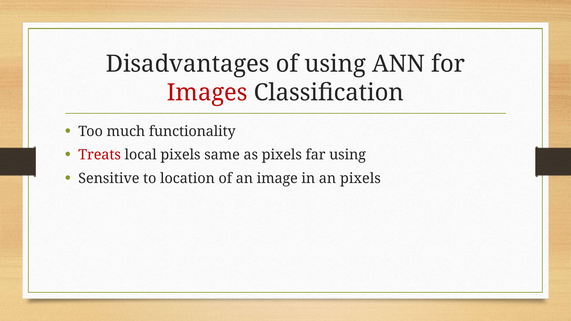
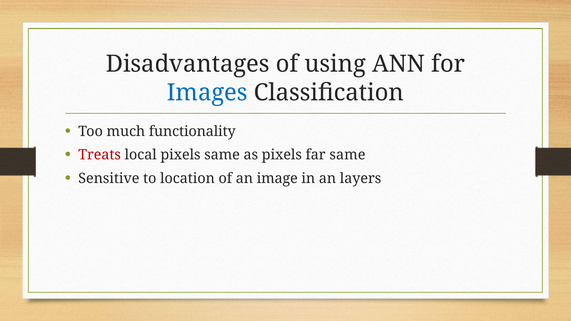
Images colour: red -> blue (207, 93)
far using: using -> same (347, 155)
an pixels: pixels -> layers (361, 179)
